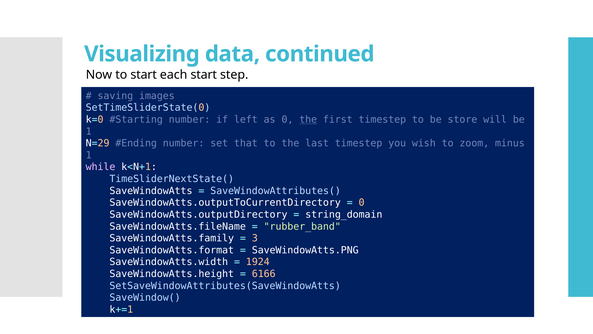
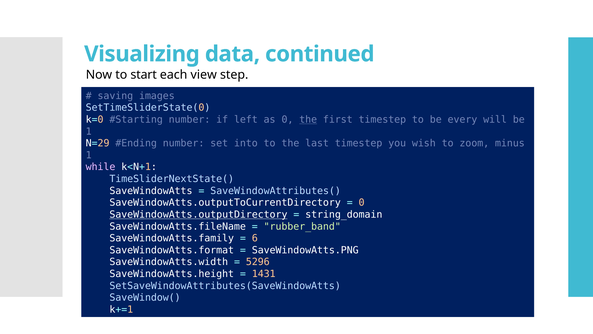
each start: start -> view (204, 75)
store: store -> every (462, 119)
that: that -> into (246, 143)
SaveWindowAtts.outputDirectory underline: none -> present (198, 214)
3: 3 -> 6 (255, 238)
1924: 1924 -> 5296 (258, 262)
6166: 6166 -> 1431 (264, 274)
